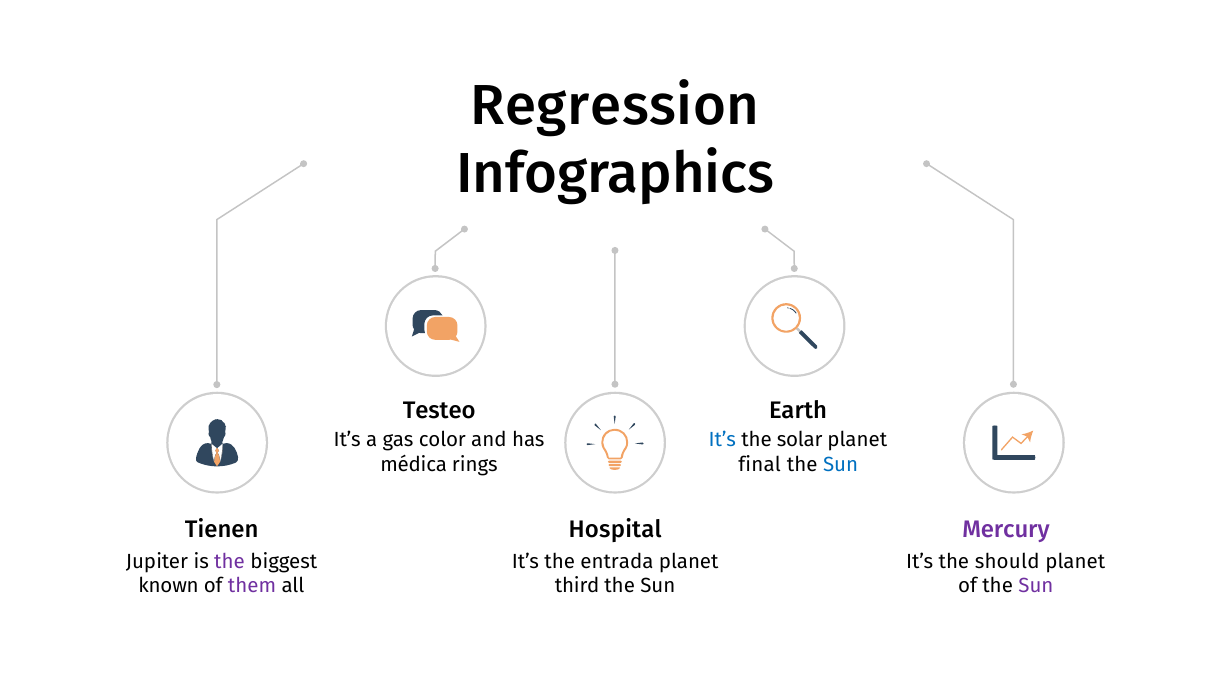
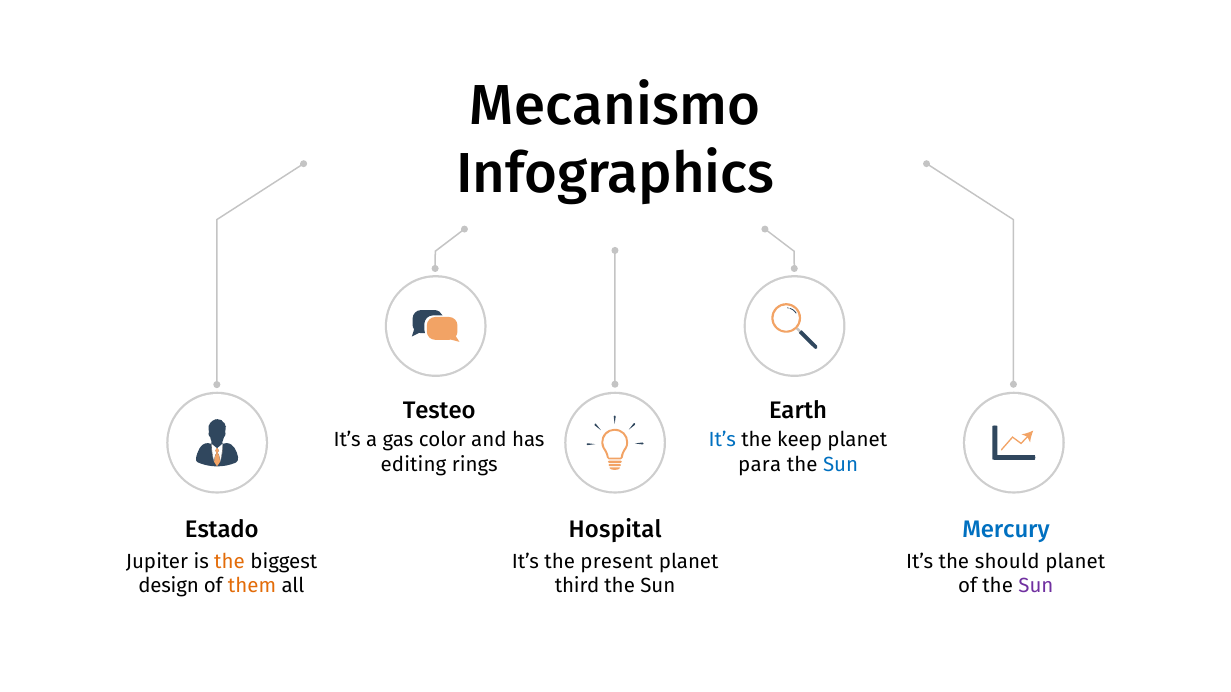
Regression: Regression -> Mecanismo (615, 106)
solar: solar -> keep (800, 440)
médica: médica -> editing (414, 465)
final: final -> para (760, 465)
Tienen: Tienen -> Estado (222, 530)
Mercury colour: purple -> blue (1006, 530)
the colour: purple -> orange (230, 562)
entrada: entrada -> present (617, 562)
known: known -> design (169, 586)
them colour: purple -> orange (252, 586)
